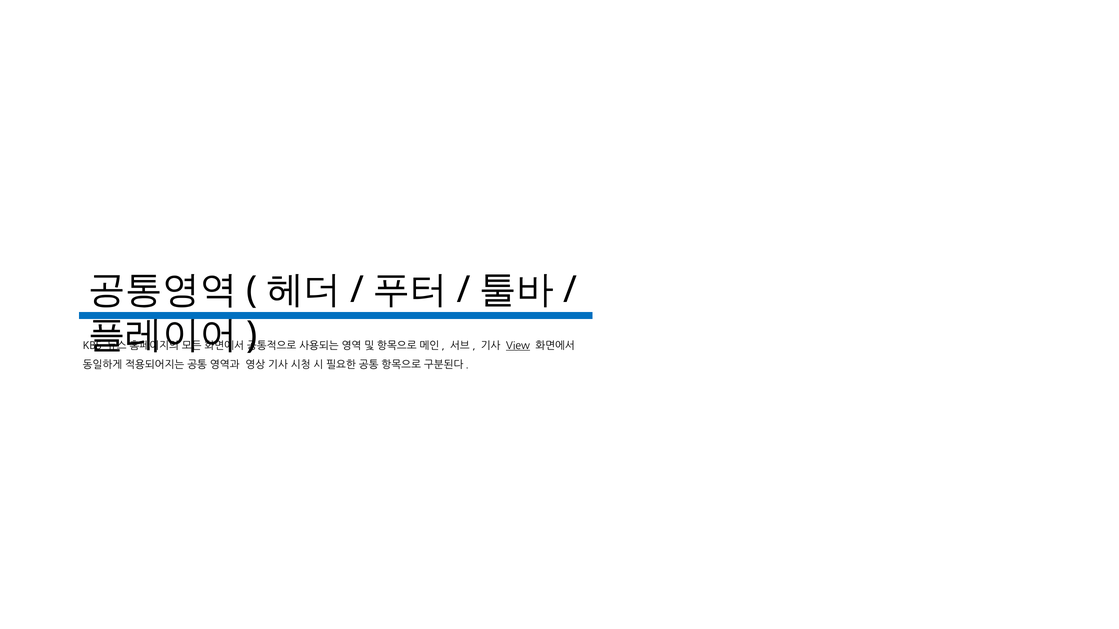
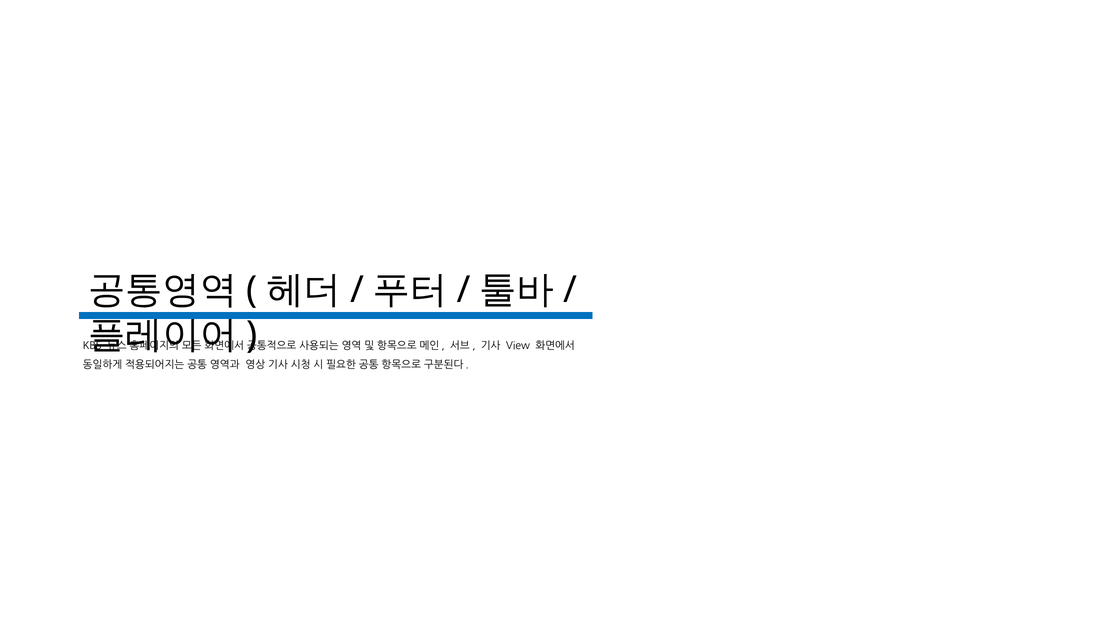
View underline: present -> none (518, 346)
